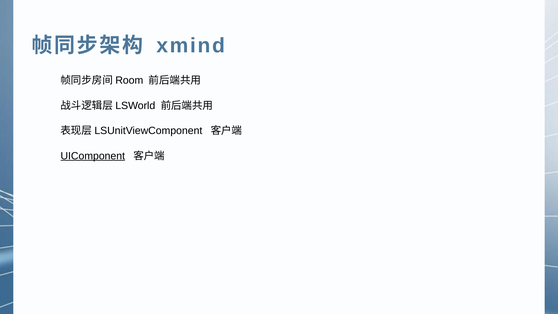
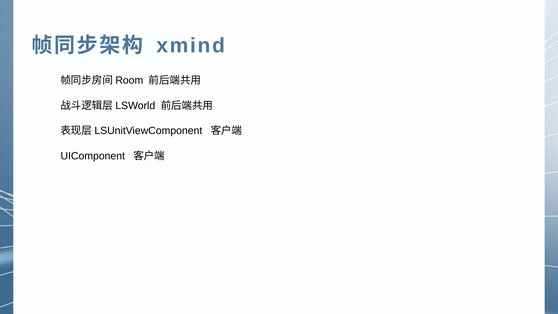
UIComponent underline: present -> none (93, 156)
